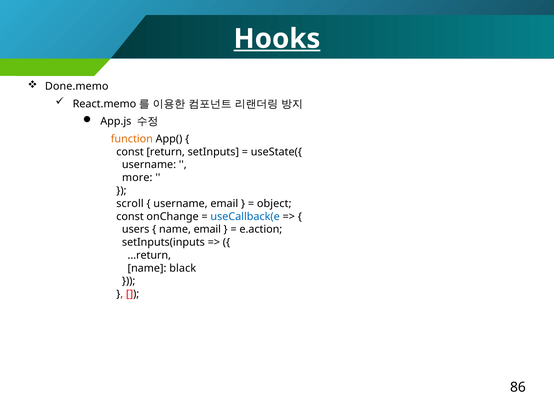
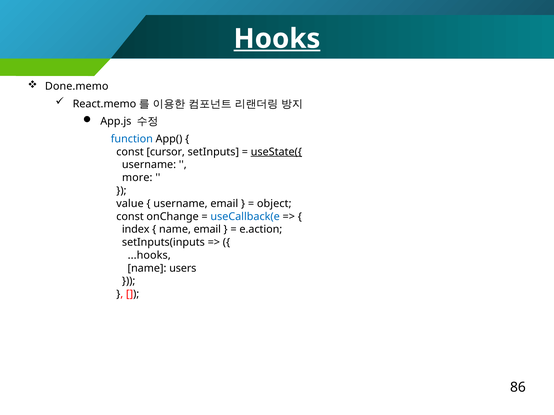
function colour: orange -> blue (132, 139)
return: return -> cursor (166, 152)
useState({ underline: none -> present (276, 152)
scroll: scroll -> value (130, 204)
users: users -> index (136, 230)
...return: ...return -> ...hooks (149, 256)
black: black -> users (183, 268)
